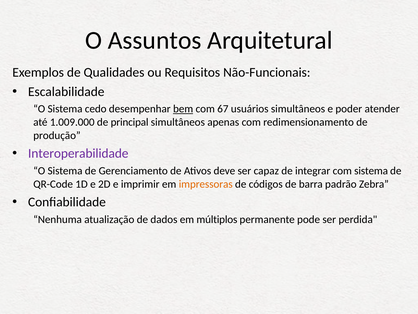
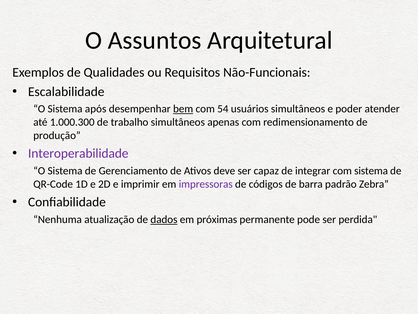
cedo: cedo -> após (96, 109)
67: 67 -> 54 (223, 109)
1.009.000: 1.009.000 -> 1.000.300 (72, 122)
principal: principal -> trabalho (130, 122)
impressoras colour: orange -> purple (206, 184)
dados underline: none -> present (164, 219)
múltiplos: múltiplos -> próximas (217, 219)
